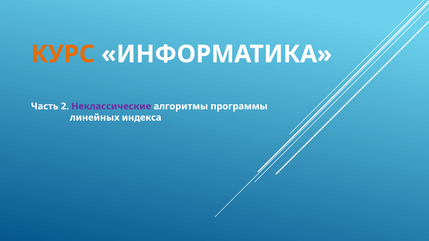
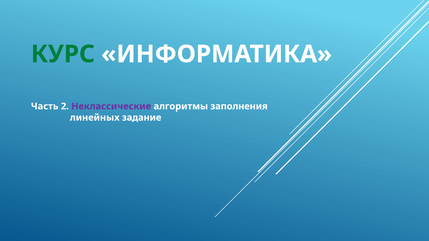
КУРС colour: orange -> green (63, 54)
программы: программы -> заполнения (239, 106)
индекса: индекса -> задание (142, 118)
